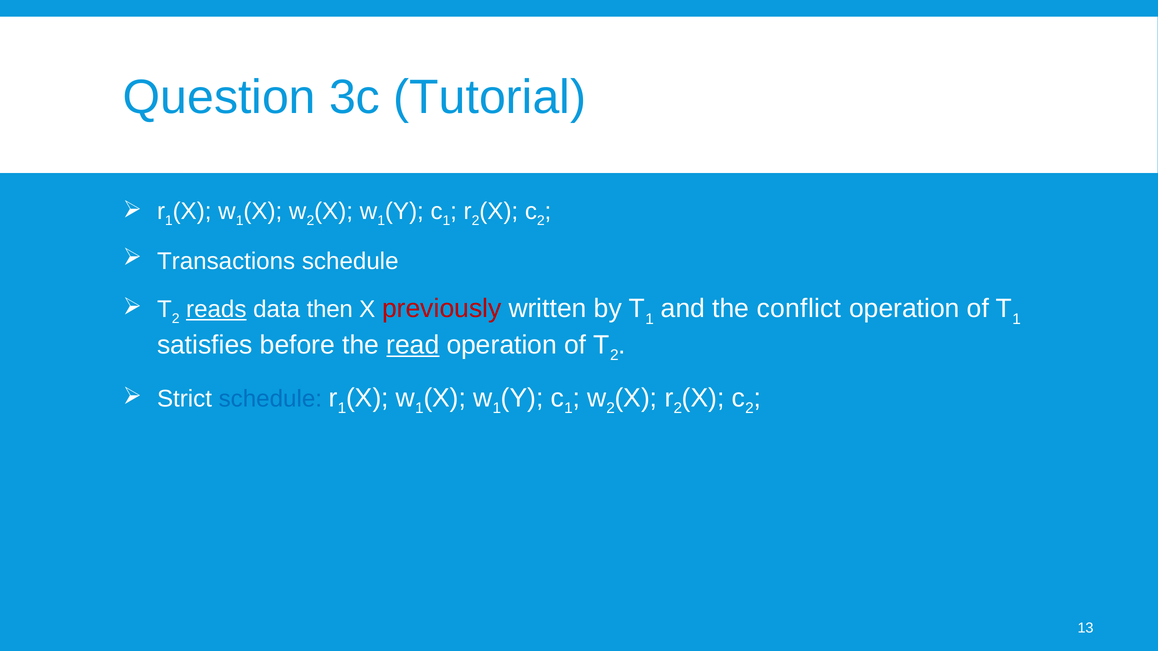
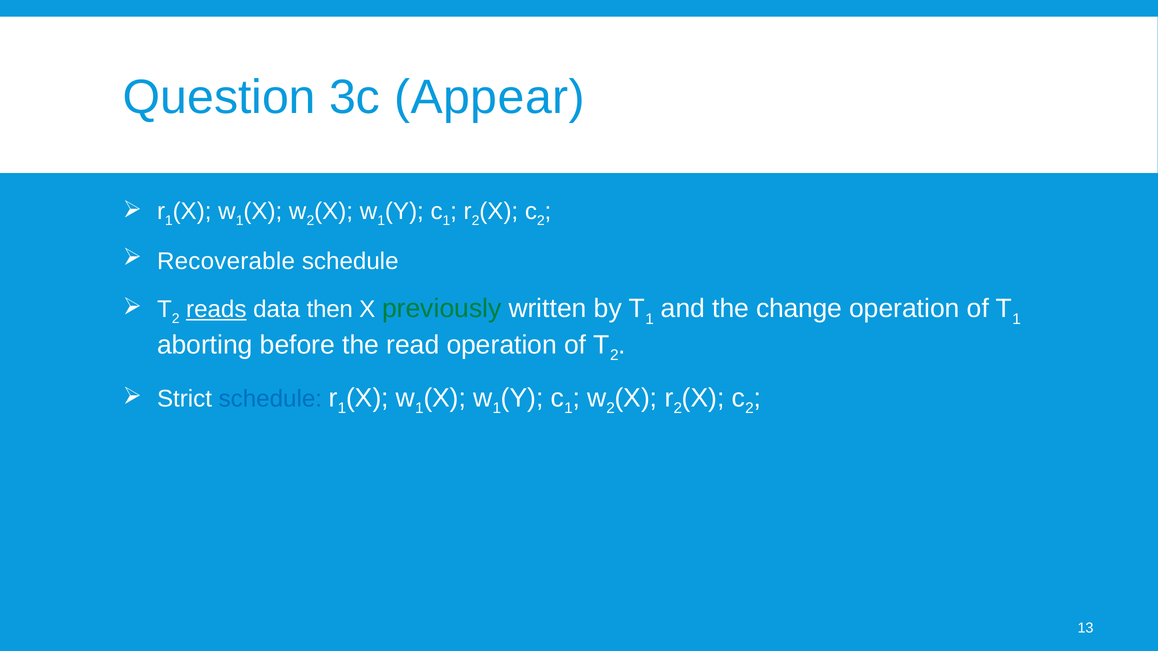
Tutorial: Tutorial -> Appear (490, 97)
Transactions: Transactions -> Recoverable (226, 261)
previously colour: red -> green (442, 309)
conflict: conflict -> change (799, 309)
satisfies: satisfies -> aborting (205, 345)
read underline: present -> none (413, 345)
